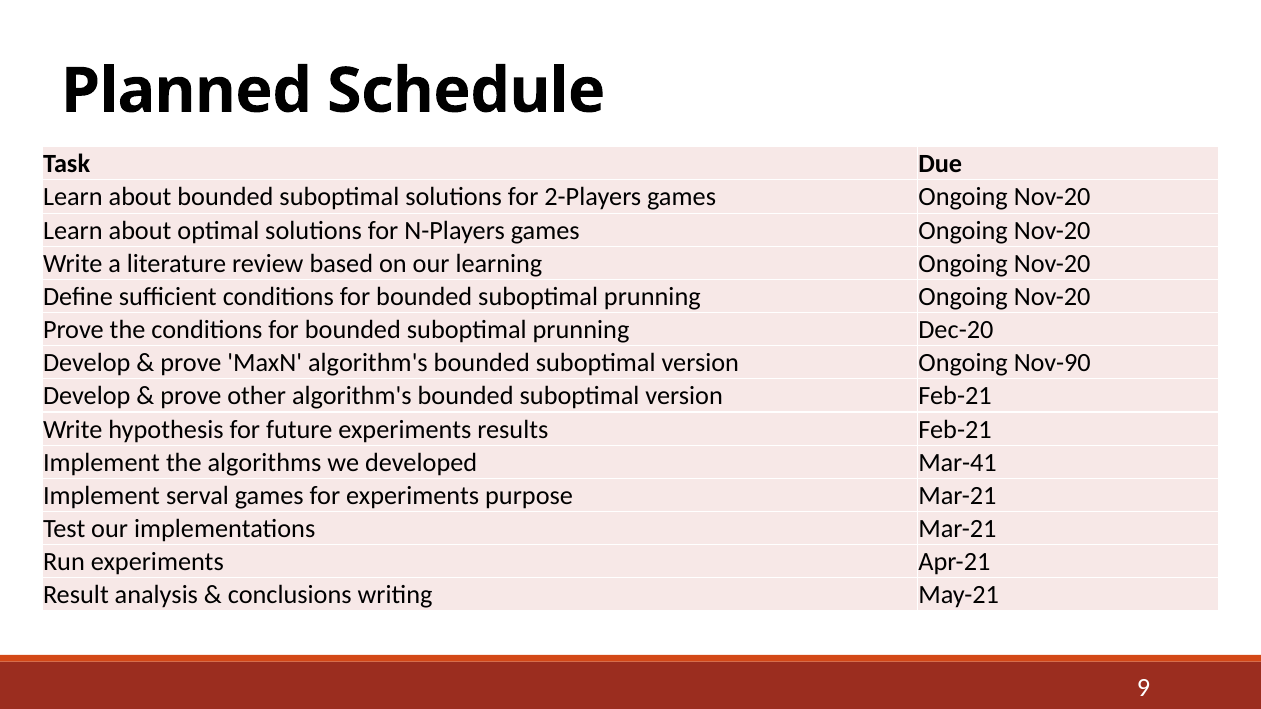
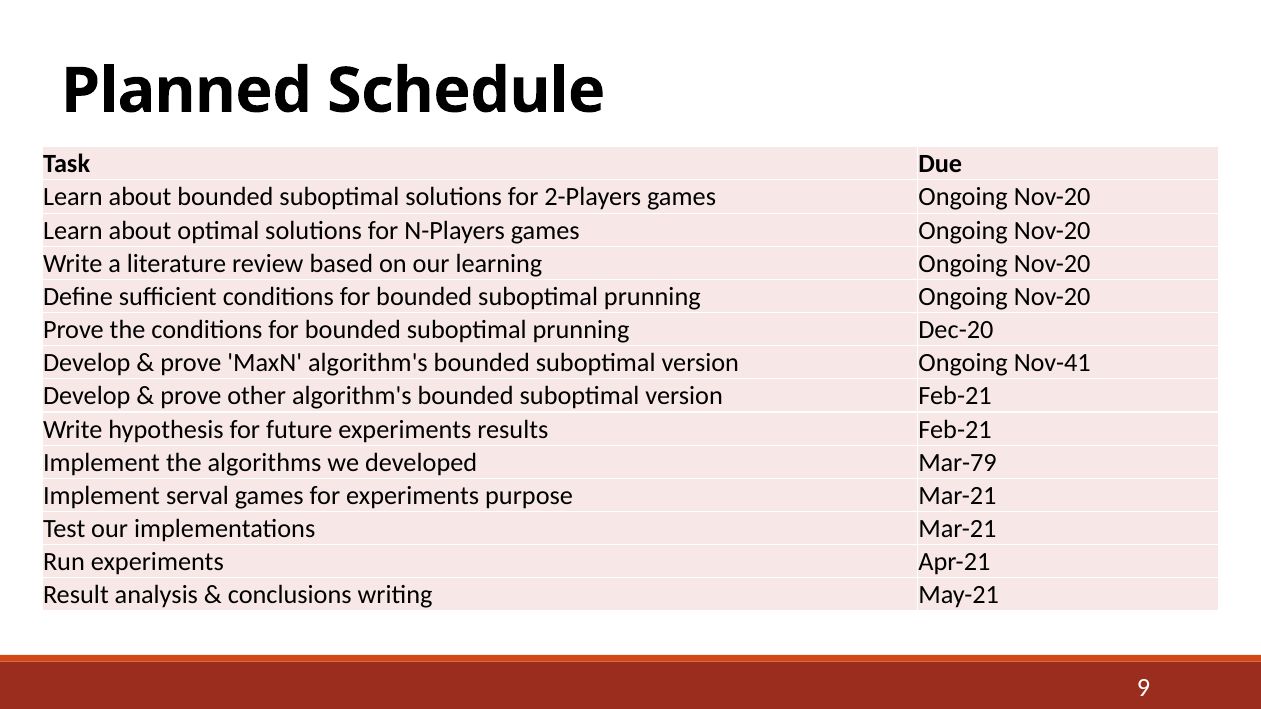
Nov-90: Nov-90 -> Nov-41 (1052, 363)
Mar-41: Mar-41 -> Mar-79 (958, 463)
